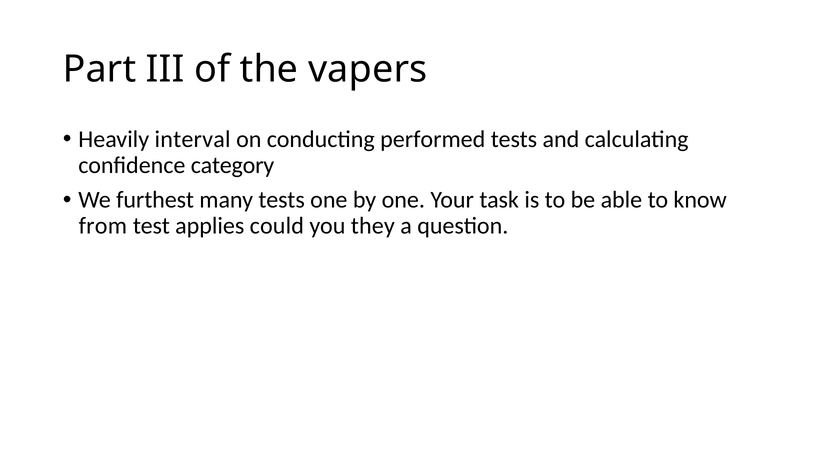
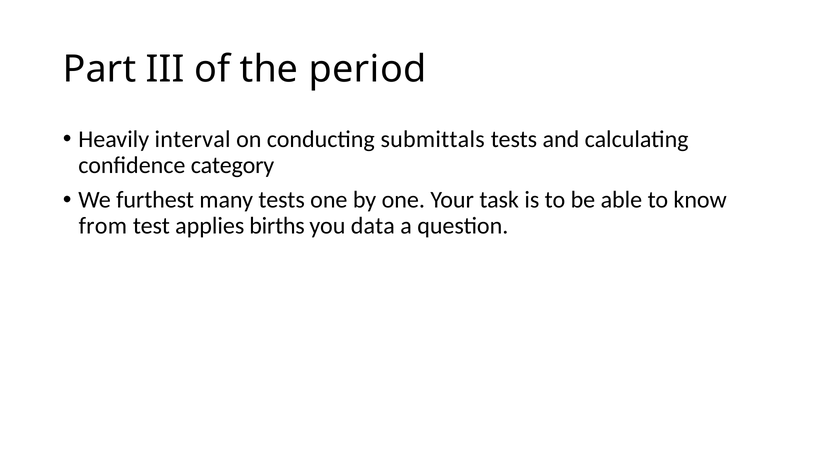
vapers: vapers -> period (368, 69)
performed: performed -> submittals (433, 139)
could: could -> births (277, 226)
they: they -> data (373, 226)
